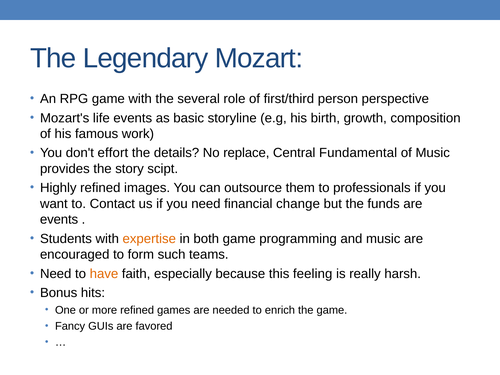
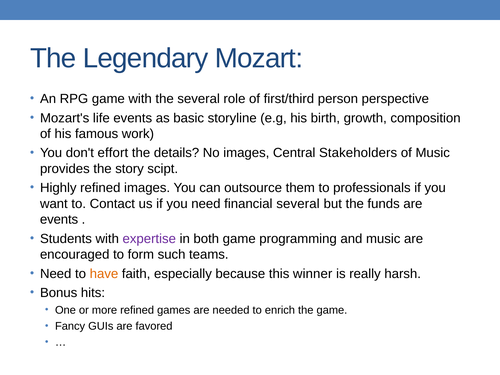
No replace: replace -> images (246, 153)
Fundamental: Fundamental -> Stakeholders (358, 153)
financial change: change -> several (298, 204)
expertise colour: orange -> purple (149, 239)
feeling: feeling -> winner (313, 274)
